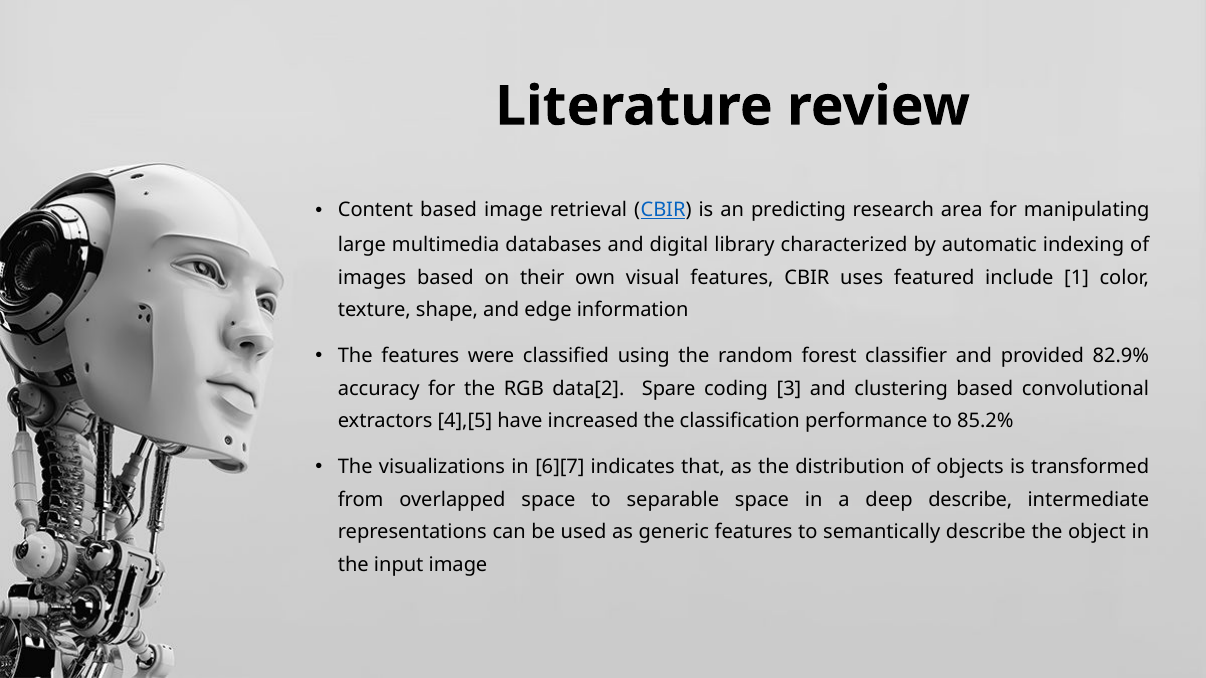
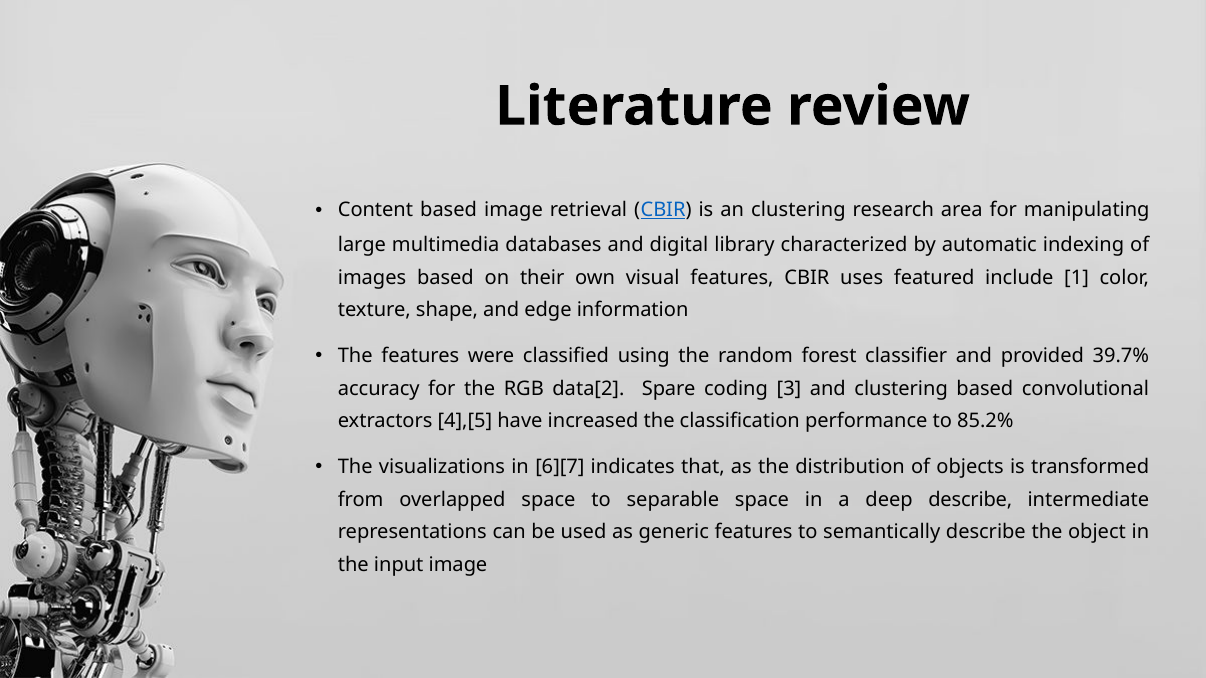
an predicting: predicting -> clustering (798, 210)
82.9%: 82.9% -> 39.7% (1121, 356)
